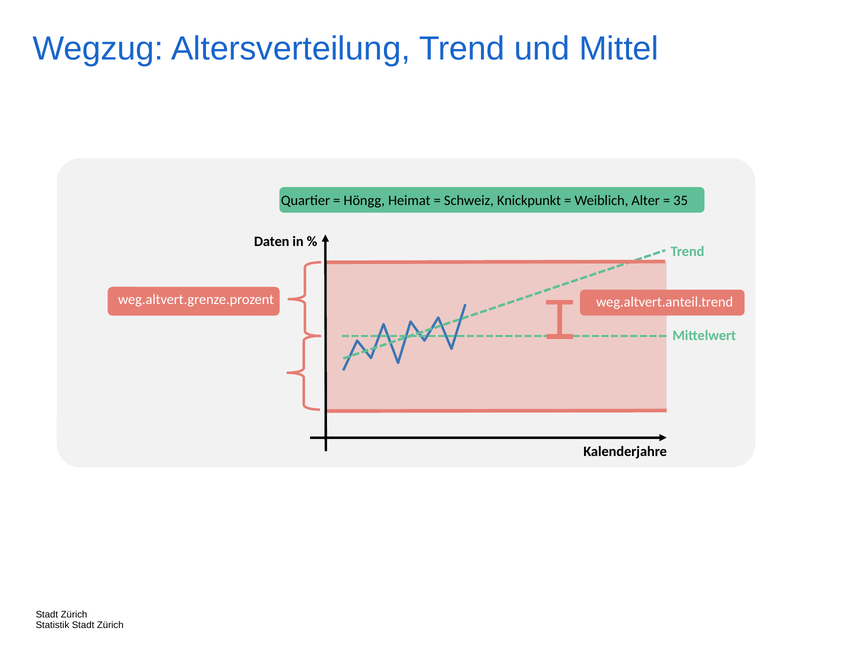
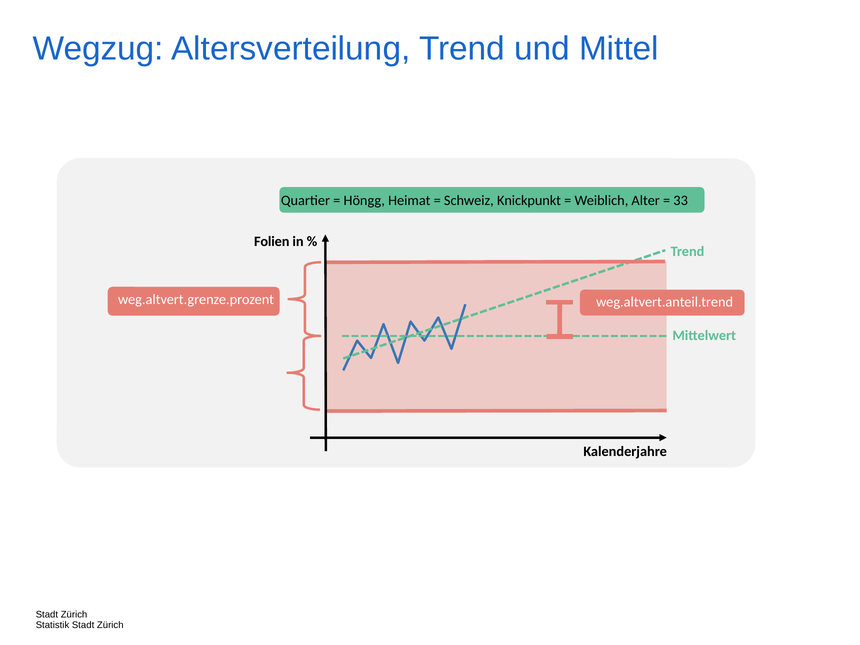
35: 35 -> 33 (681, 200)
Daten: Daten -> Folien (272, 241)
